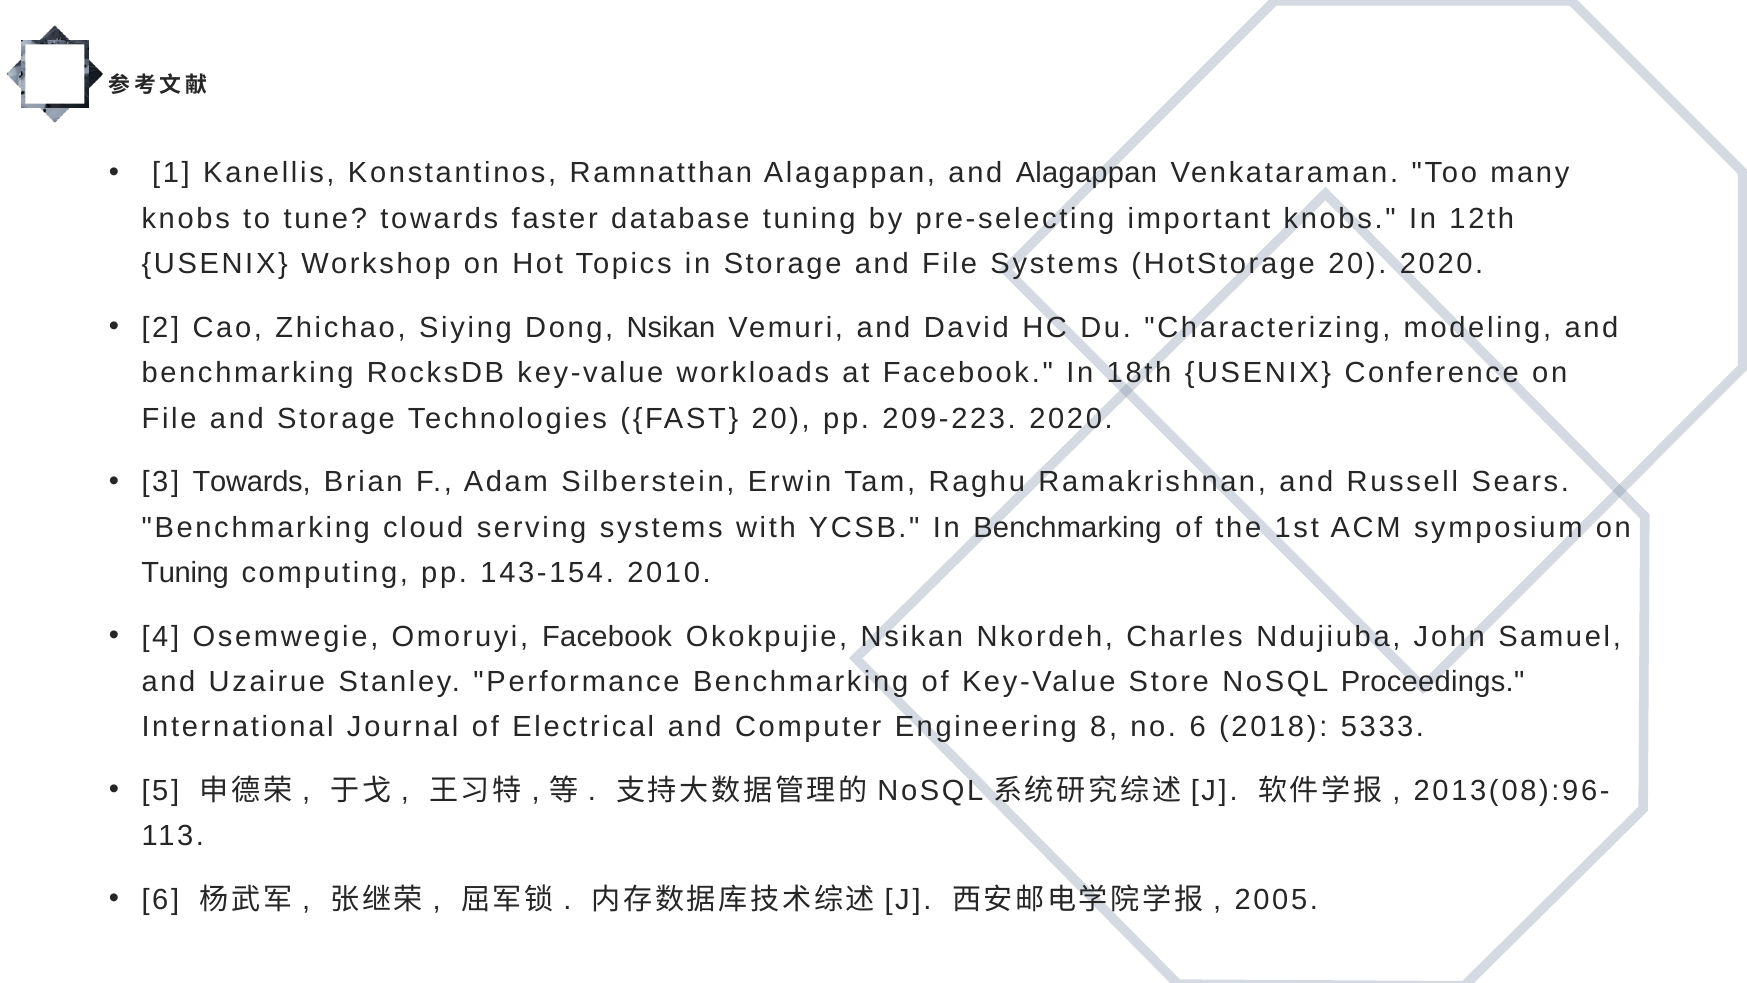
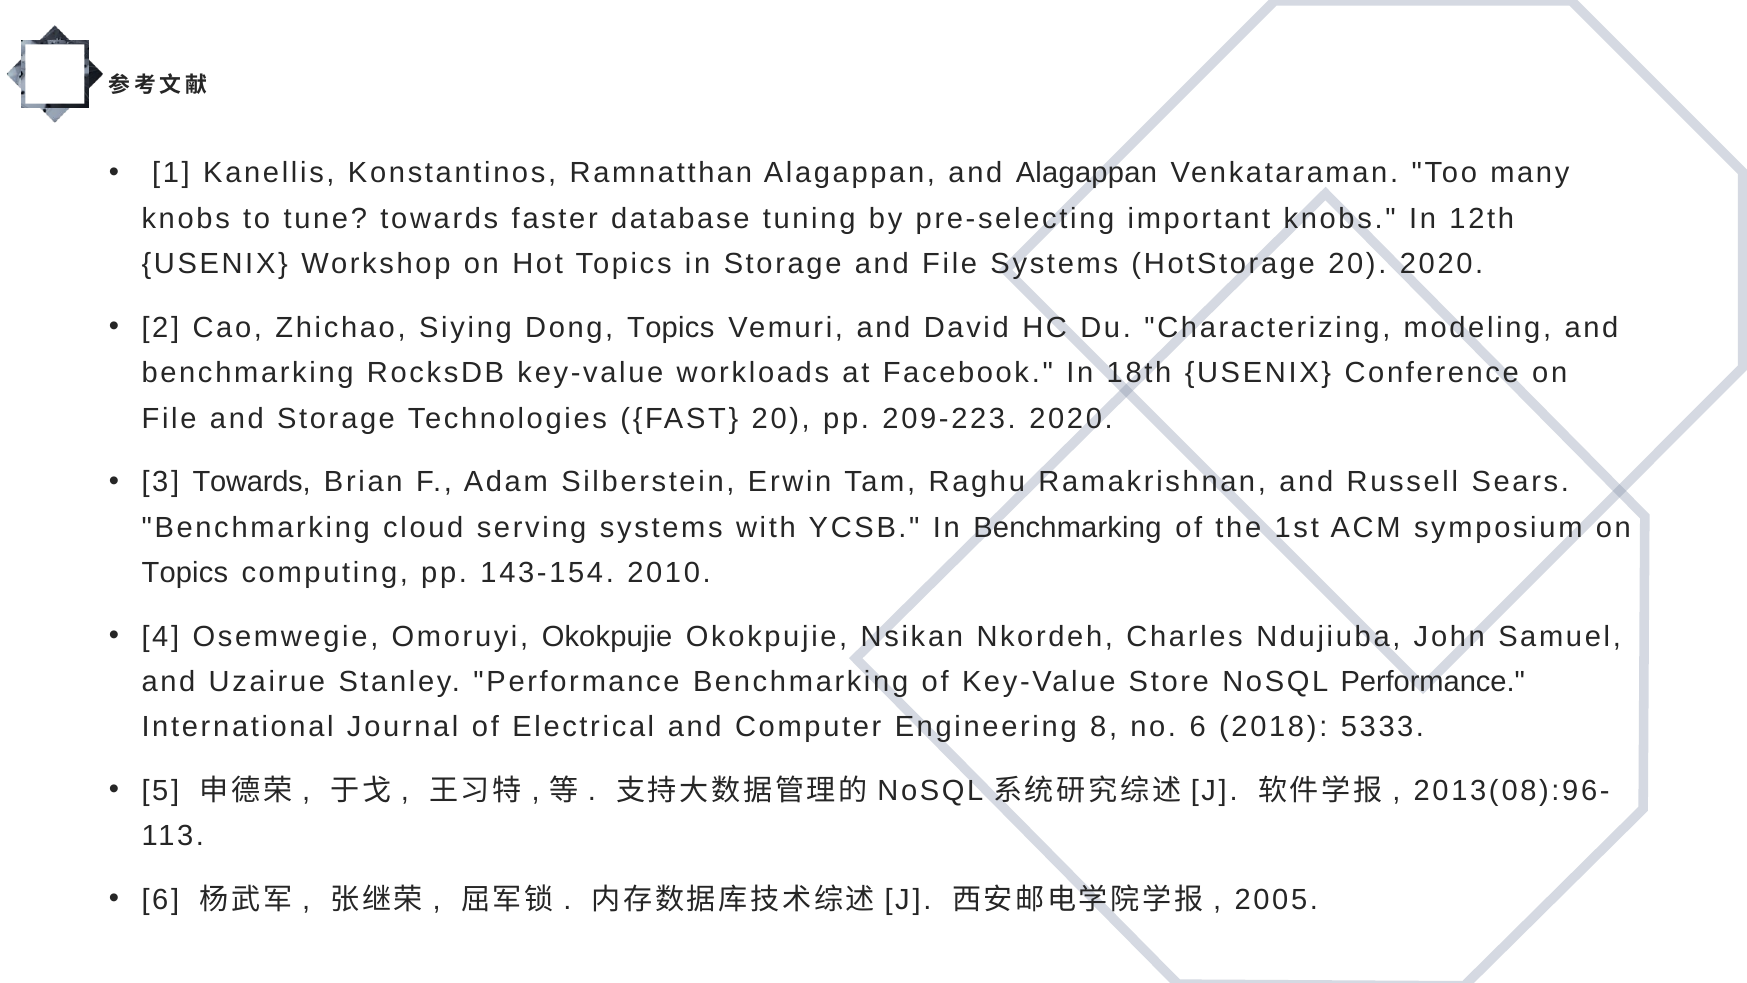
Dong Nsikan: Nsikan -> Topics (671, 328)
Tuning: Tuning -> Topics (185, 573)
Omoruyi Facebook: Facebook -> Okokpujie (607, 636)
NoSQL Proceedings: Proceedings -> Performance (1433, 682)
